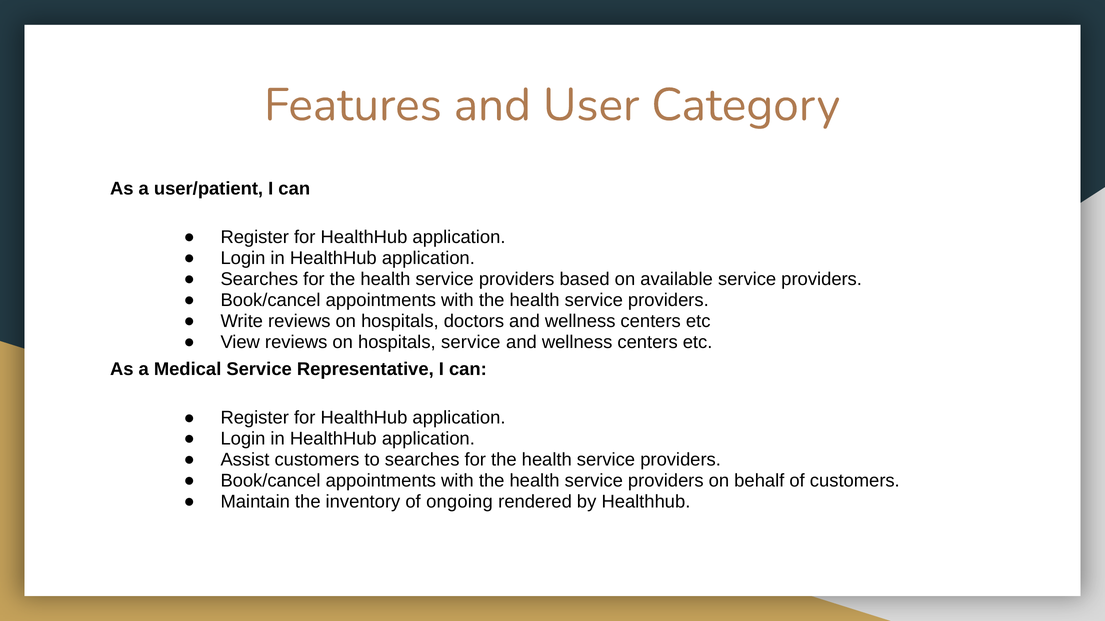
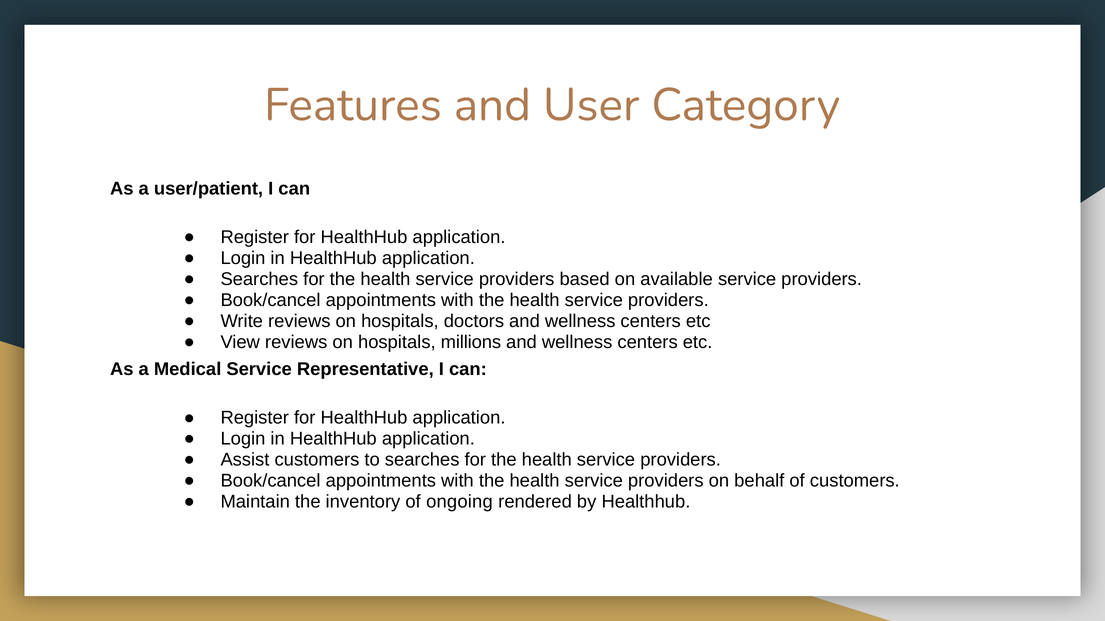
hospitals service: service -> millions (471, 343)
